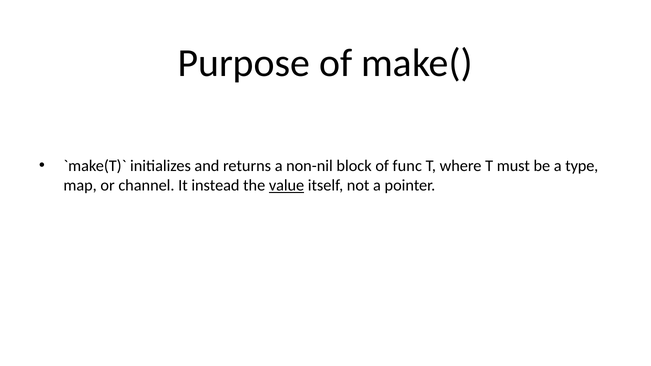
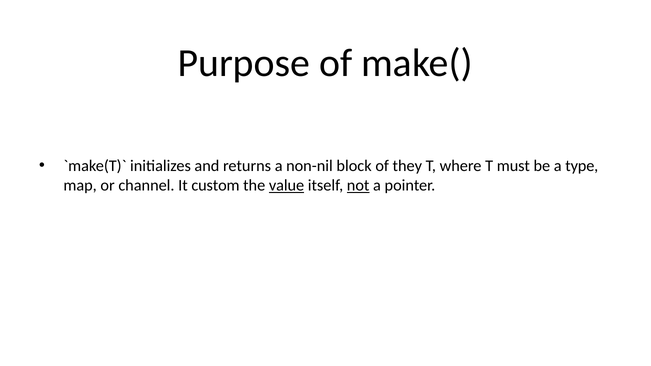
func: func -> they (407, 166)
instead: instead -> custom (216, 186)
not underline: none -> present (358, 186)
